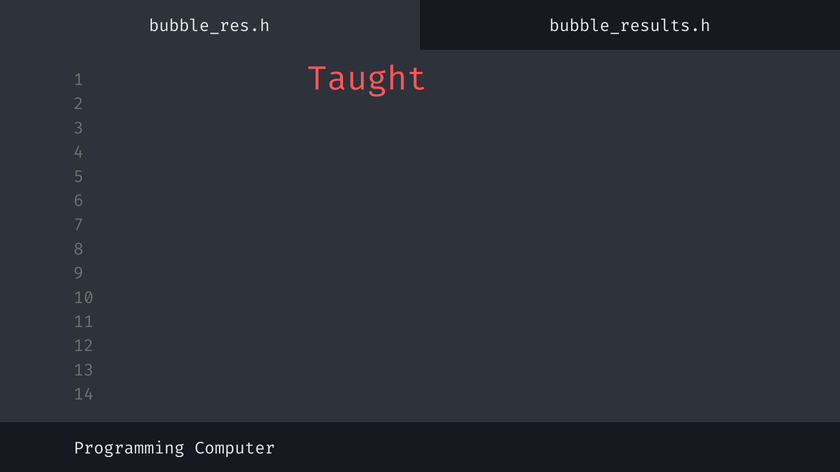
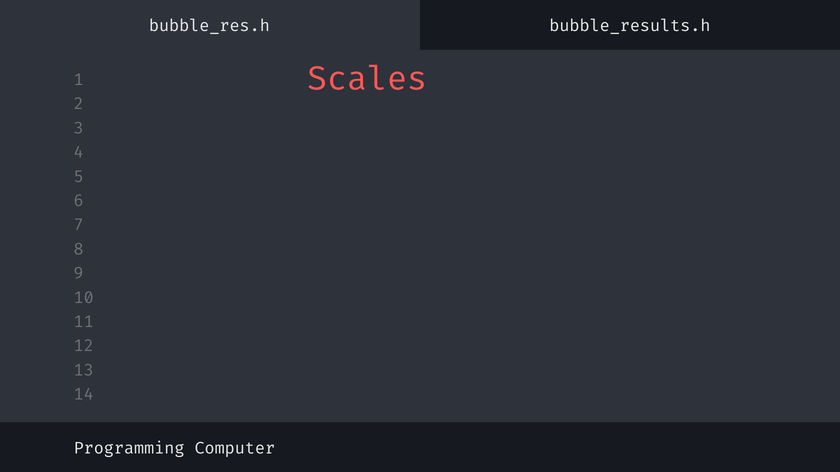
Taught: Taught -> Scales (367, 79)
